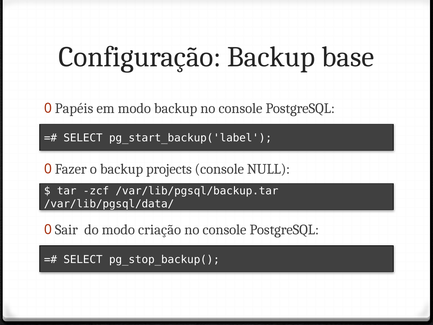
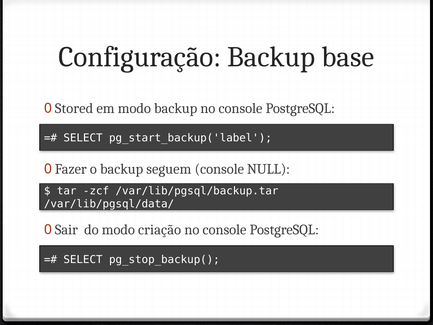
Papéis: Papéis -> Stored (74, 108)
projects: projects -> seguem (169, 169)
